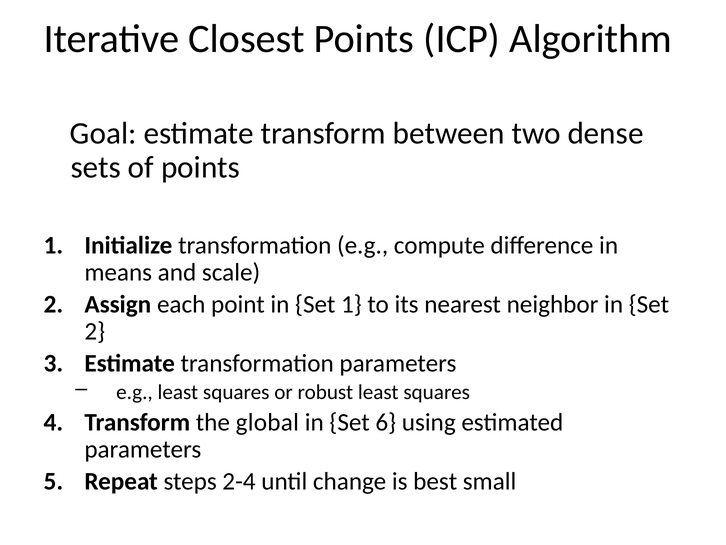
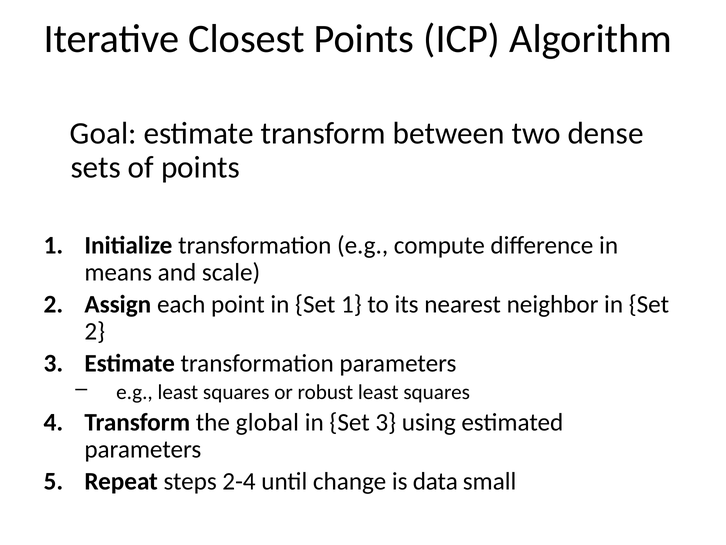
Set 6: 6 -> 3 (386, 422)
best: best -> data (435, 481)
